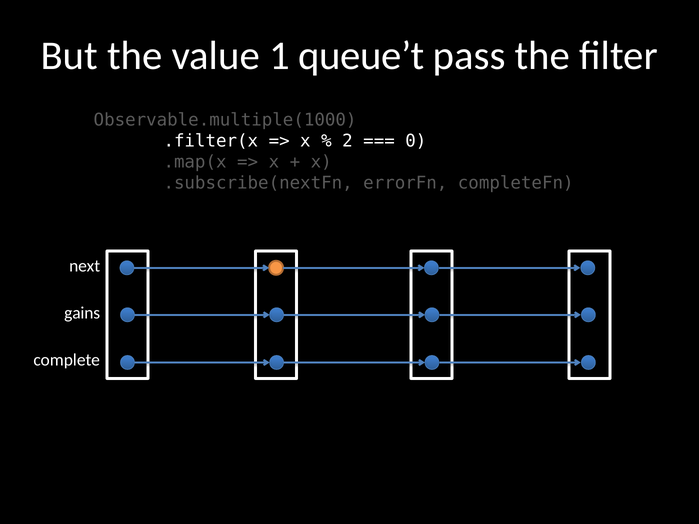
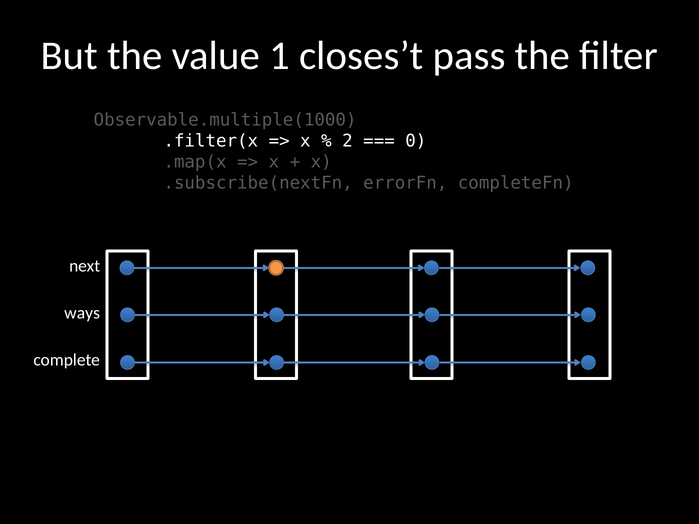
queue’t: queue’t -> closes’t (361, 56)
gains: gains -> ways (82, 313)
